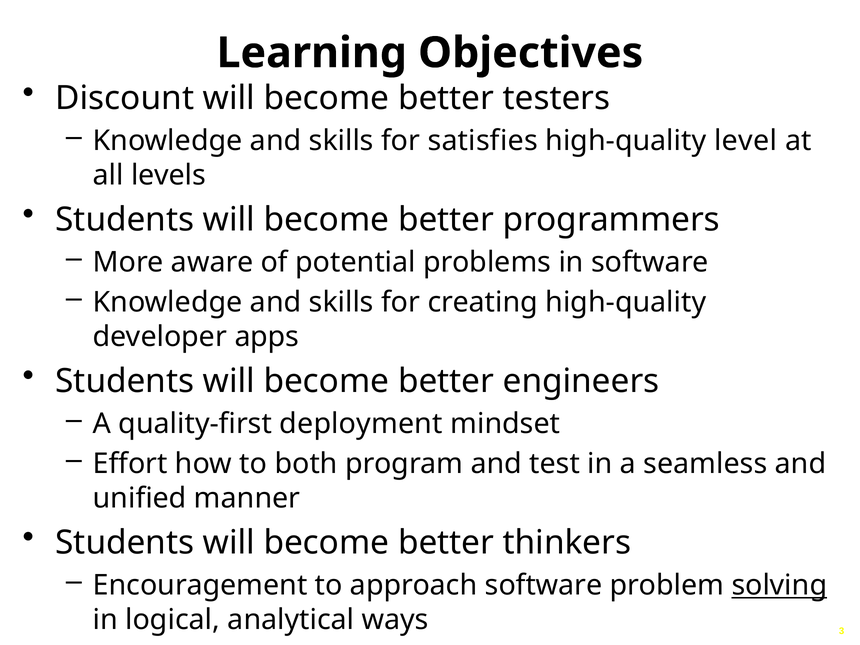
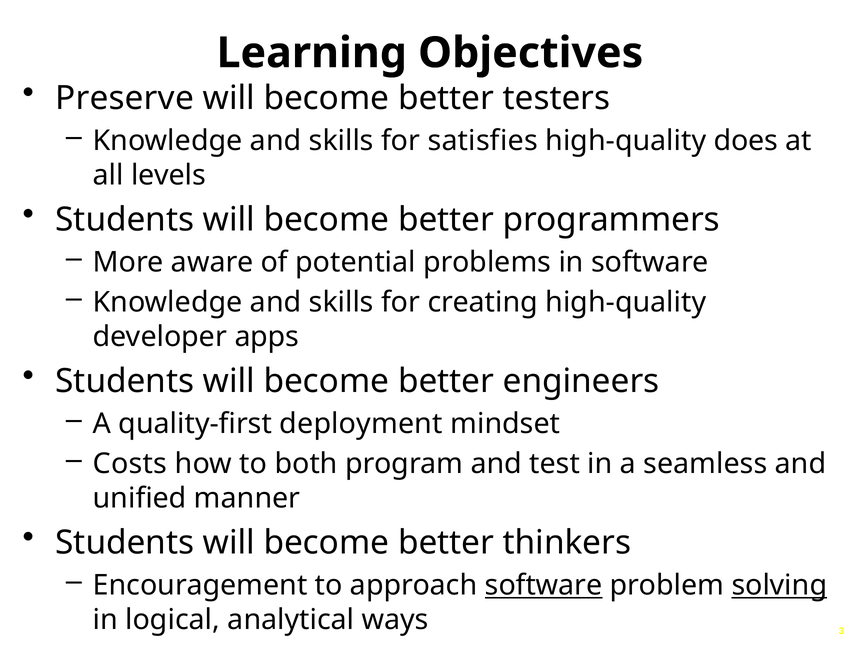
Discount: Discount -> Preserve (125, 98)
level: level -> does (746, 141)
Effort: Effort -> Costs (130, 464)
software underline: none -> present (544, 585)
